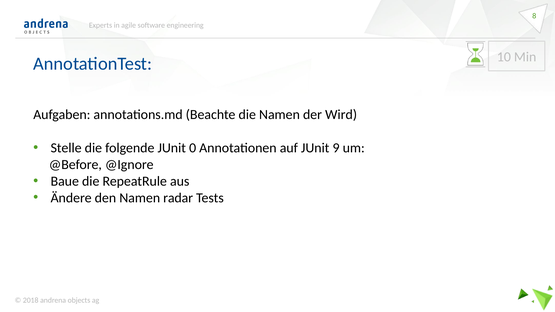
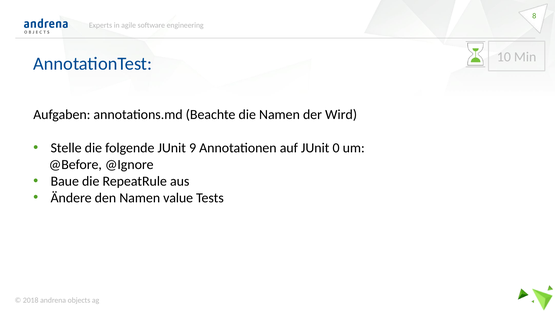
0: 0 -> 9 (193, 148)
9: 9 -> 0 (336, 148)
radar: radar -> value (178, 198)
